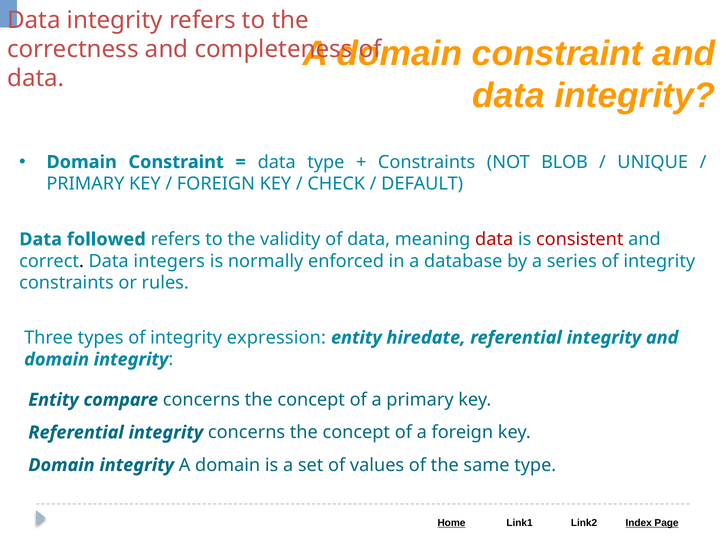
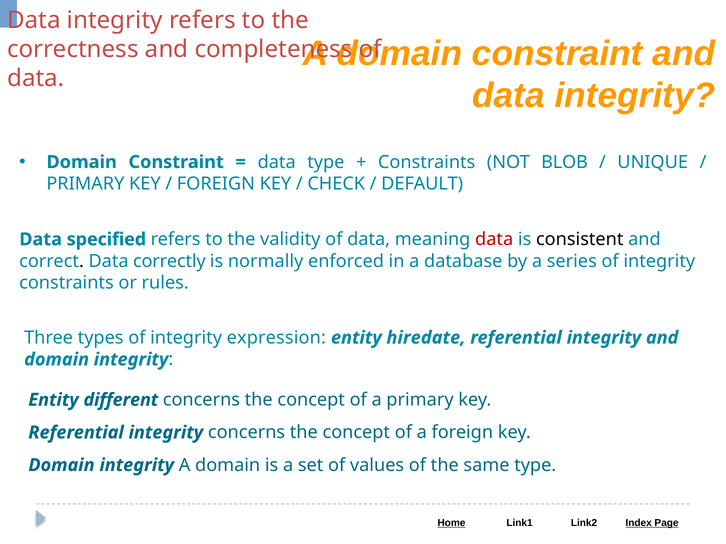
followed: followed -> specified (106, 240)
consistent colour: red -> black (580, 240)
integers: integers -> correctly (169, 261)
compare: compare -> different (121, 400)
